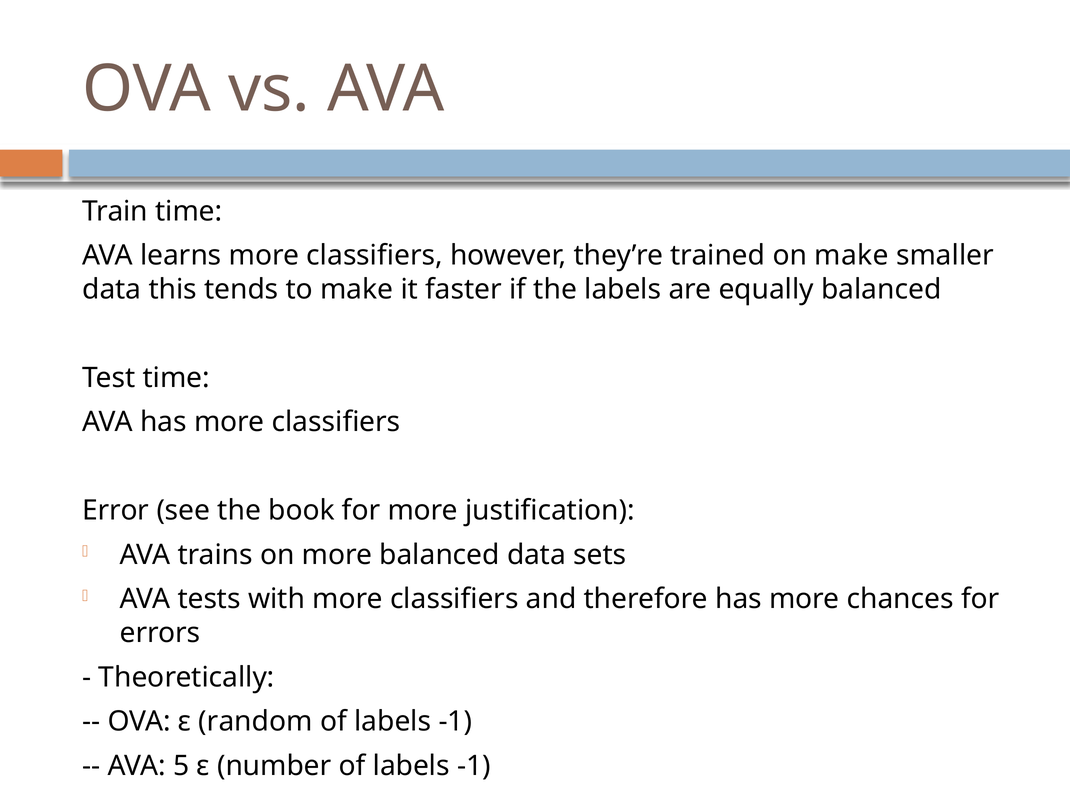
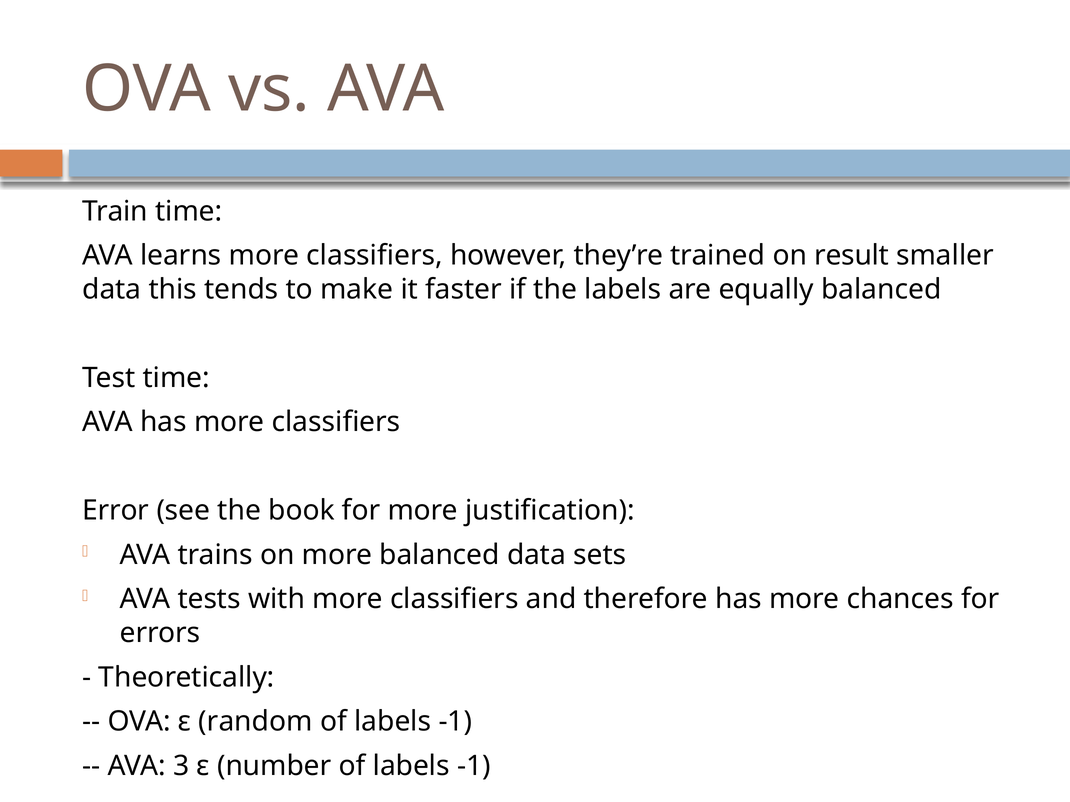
on make: make -> result (852, 256)
5: 5 -> 3 (181, 766)
